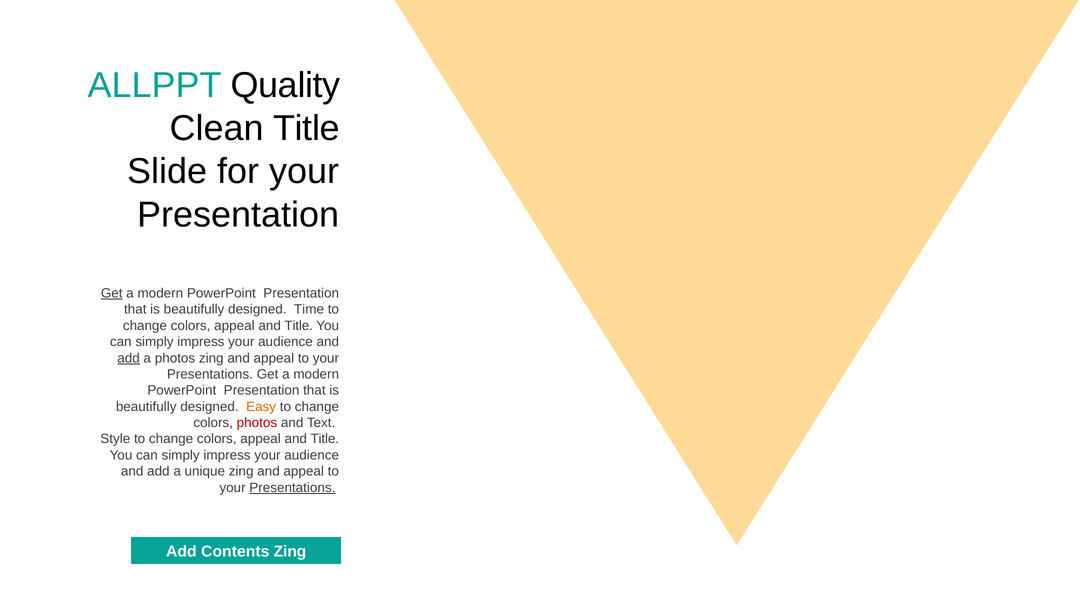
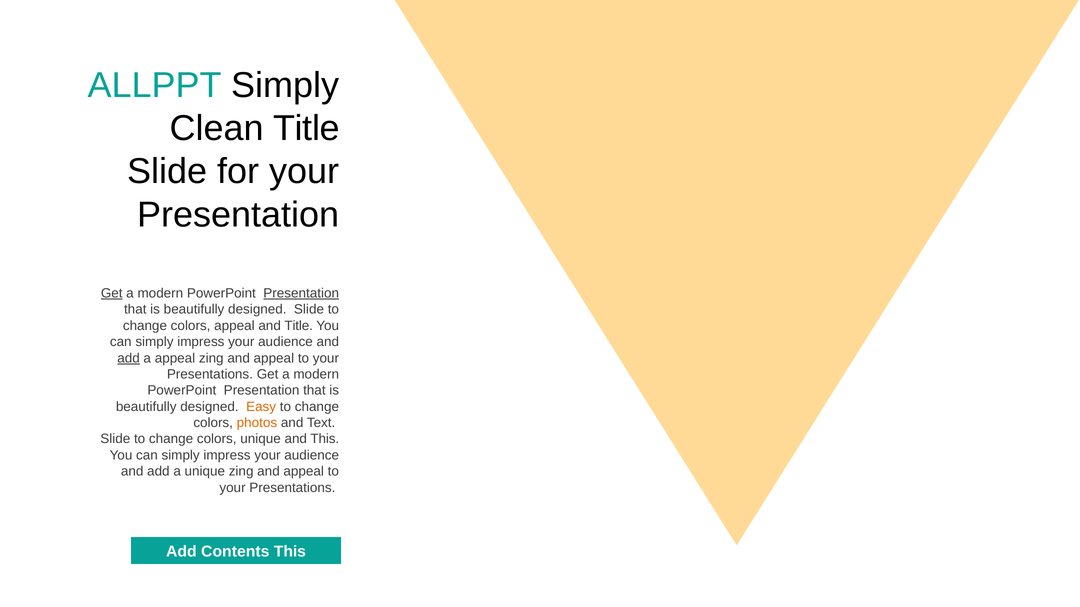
ALLPPT Quality: Quality -> Simply (285, 85)
Presentation underline: none -> present (301, 294)
designed Time: Time -> Slide (309, 310)
a photos: photos -> appeal (175, 358)
photos colour: red -> orange (257, 423)
Style: Style -> Slide (115, 439)
appeal: appeal -> unique (261, 439)
Title: Title -> This (325, 439)
Presentations underline: present -> none (292, 488)
Contents Zing: Zing -> This (290, 552)
